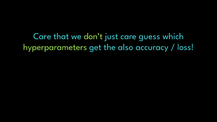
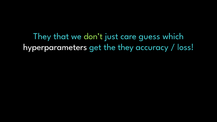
Care: Care -> They (42, 36)
hyperparameters colour: light green -> white (55, 47)
the also: also -> they (126, 47)
